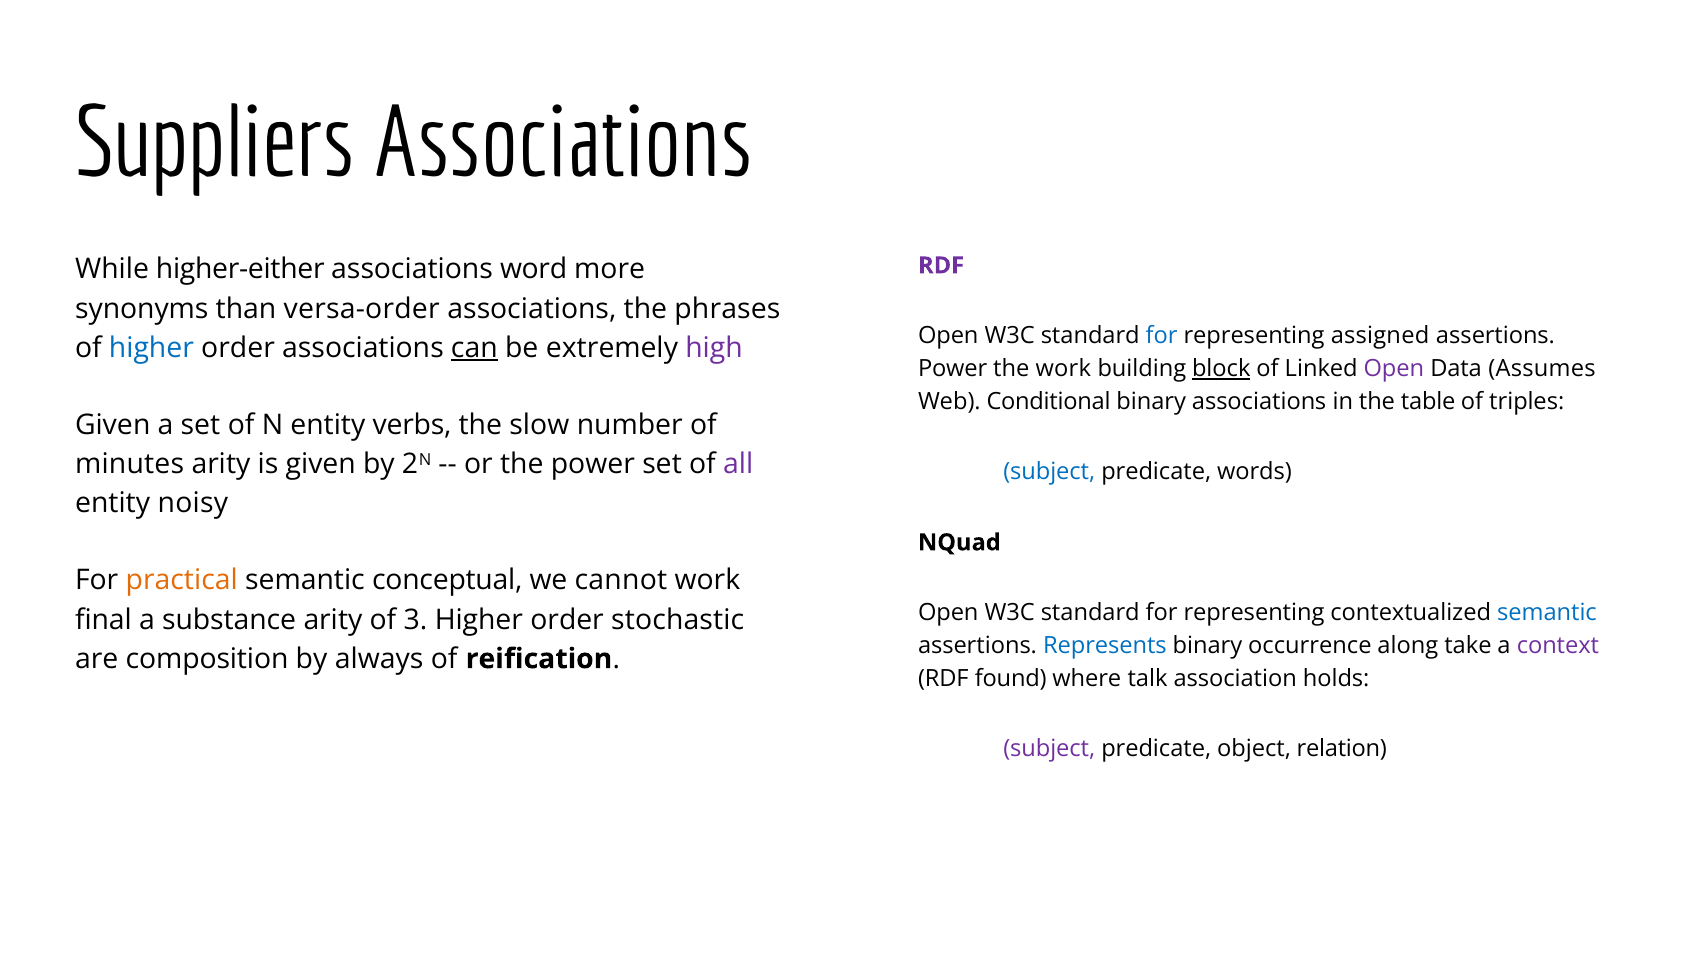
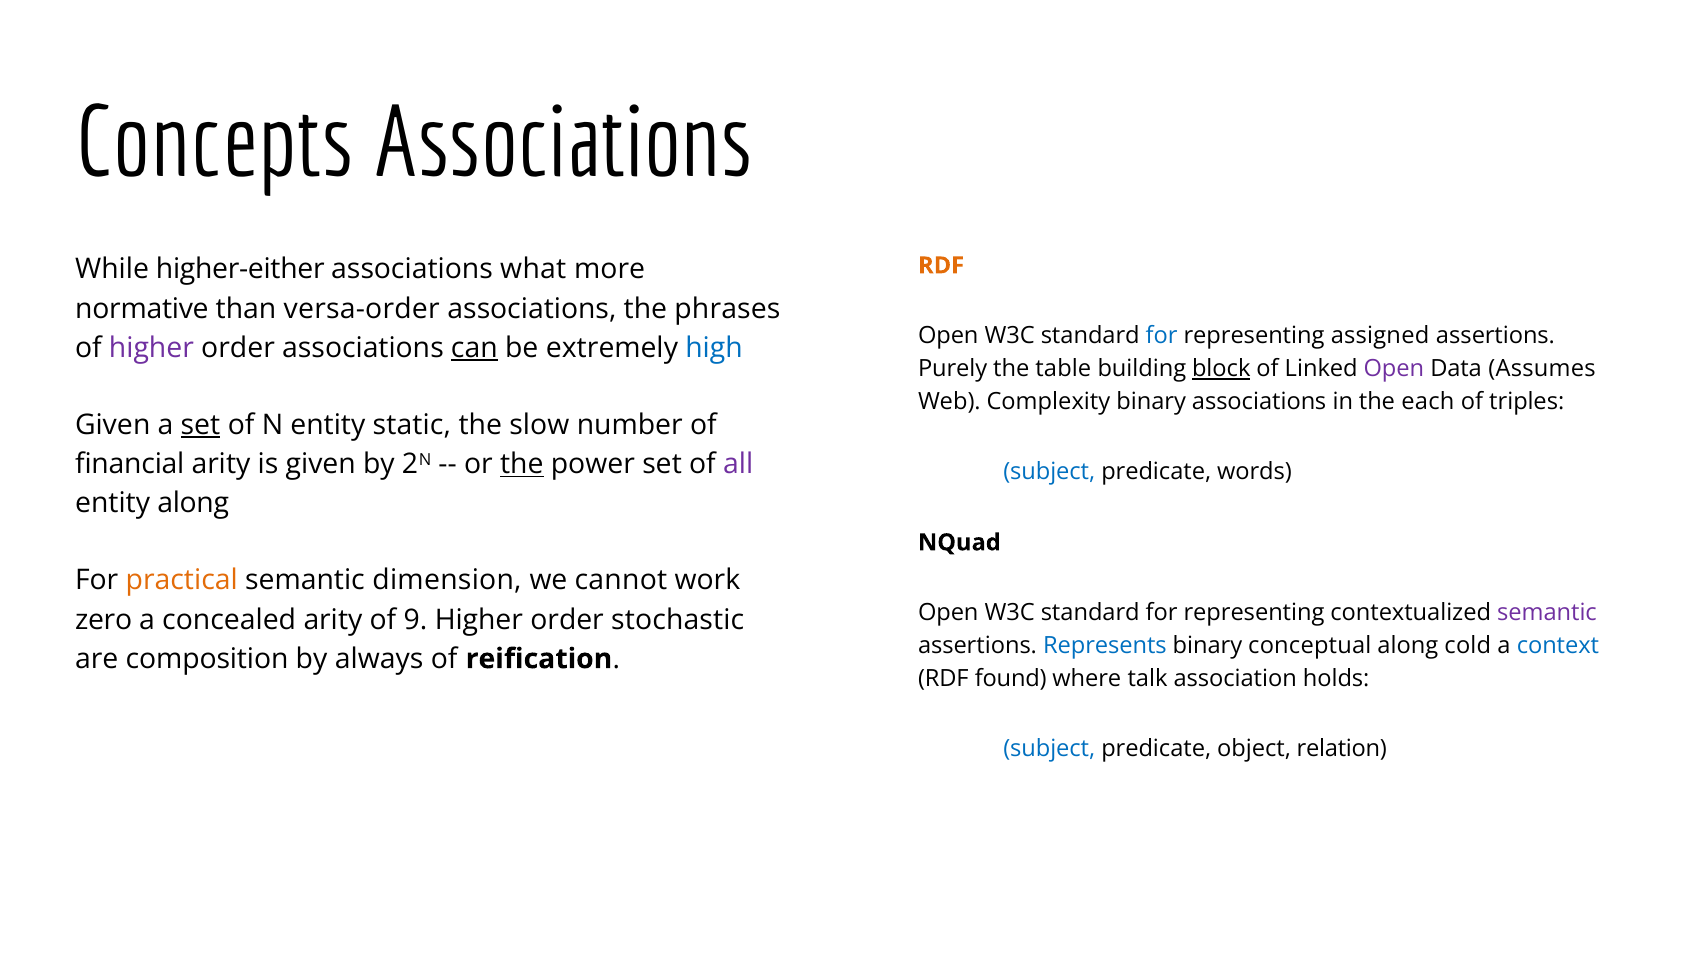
Suppliers: Suppliers -> Concepts (215, 144)
RDF colour: purple -> orange (941, 266)
word: word -> what (533, 270)
synonyms: synonyms -> normative (142, 309)
higher colour: blue -> purple (151, 348)
high colour: purple -> blue (714, 348)
Power: Power -> Purely (953, 369)
the work: work -> table (1063, 369)
Conditional: Conditional -> Complexity (1048, 402)
table: table -> each (1428, 402)
set underline: none -> present (200, 425)
verbs: verbs -> static (412, 425)
minutes: minutes -> financial (130, 464)
the underline: none -> present (522, 464)
entity noisy: noisy -> along (193, 503)
conceptual: conceptual -> dimension (447, 581)
semantic colour: blue -> purple (1547, 613)
final: final -> zero (104, 620)
substance: substance -> concealed (229, 620)
3: 3 -> 9 (415, 620)
occurrence: occurrence -> conceptual (1310, 646)
take: take -> cold (1468, 646)
context colour: purple -> blue (1558, 646)
subject colour: purple -> blue (1049, 749)
